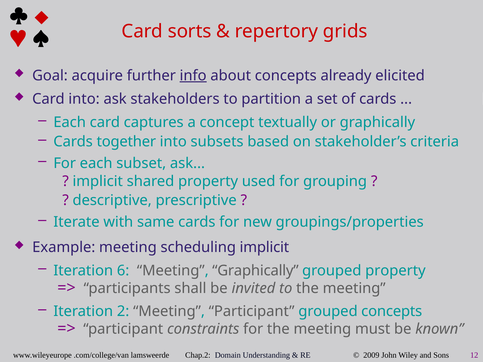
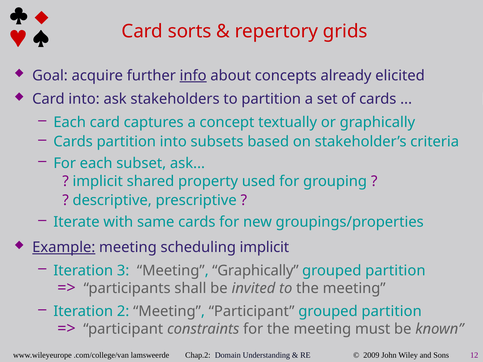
Cards together: together -> partition (126, 142)
Example underline: none -> present (64, 248)
6: 6 -> 3 (123, 271)
property: property -> partition (395, 271)
Participant grouped concepts: concepts -> partition (392, 311)
